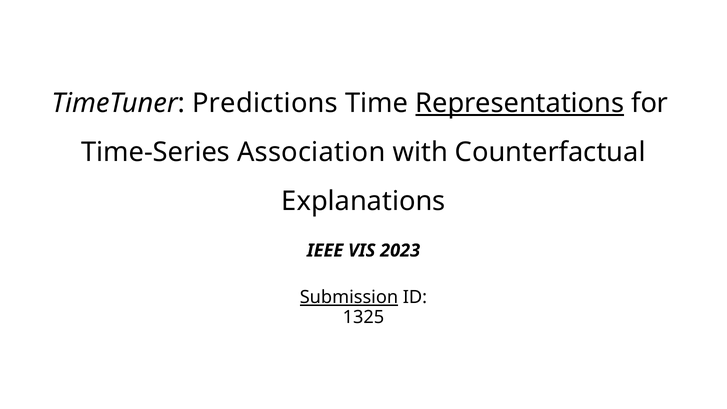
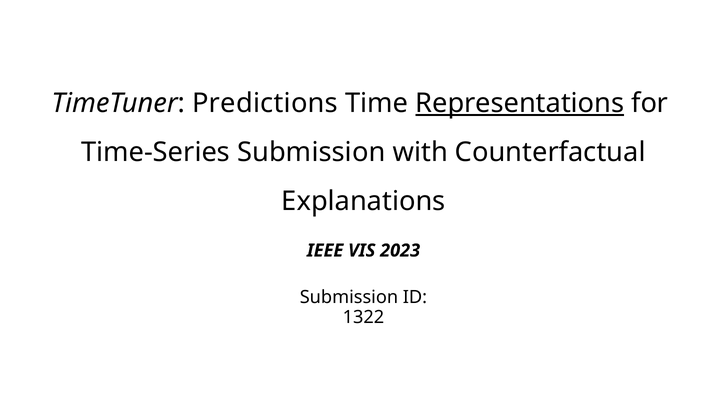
Time-Series Association: Association -> Submission (311, 152)
Submission underline: present -> none (349, 297)
1325: 1325 -> 1322 (363, 317)
